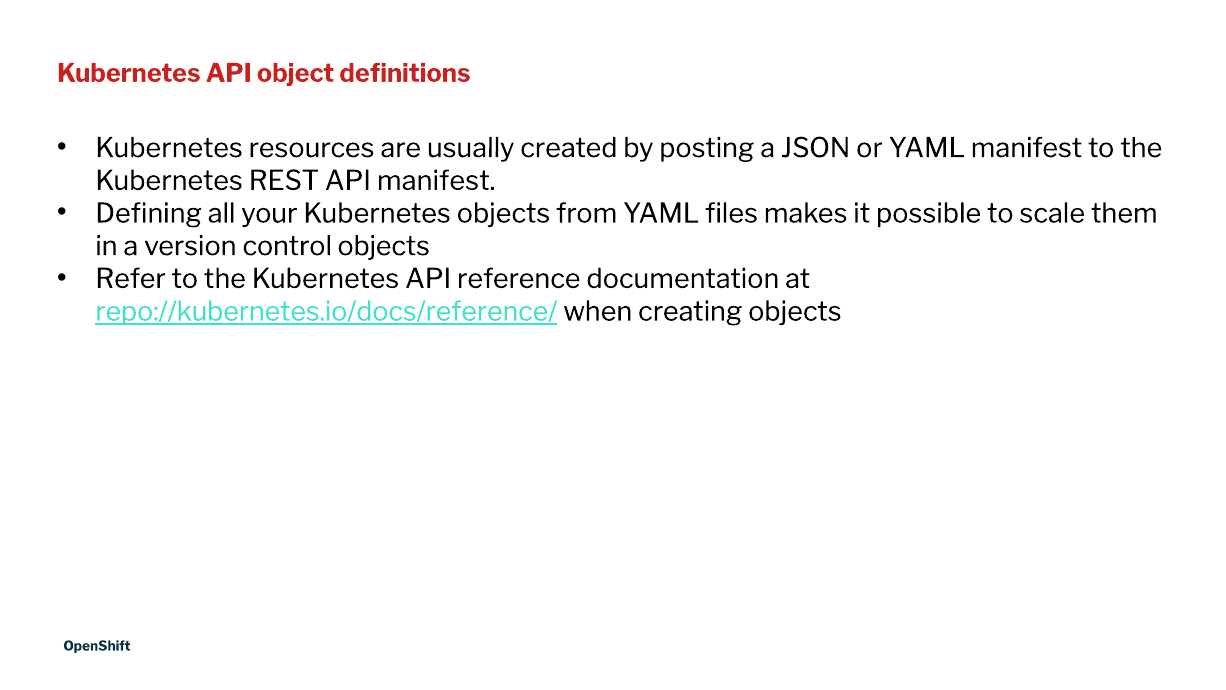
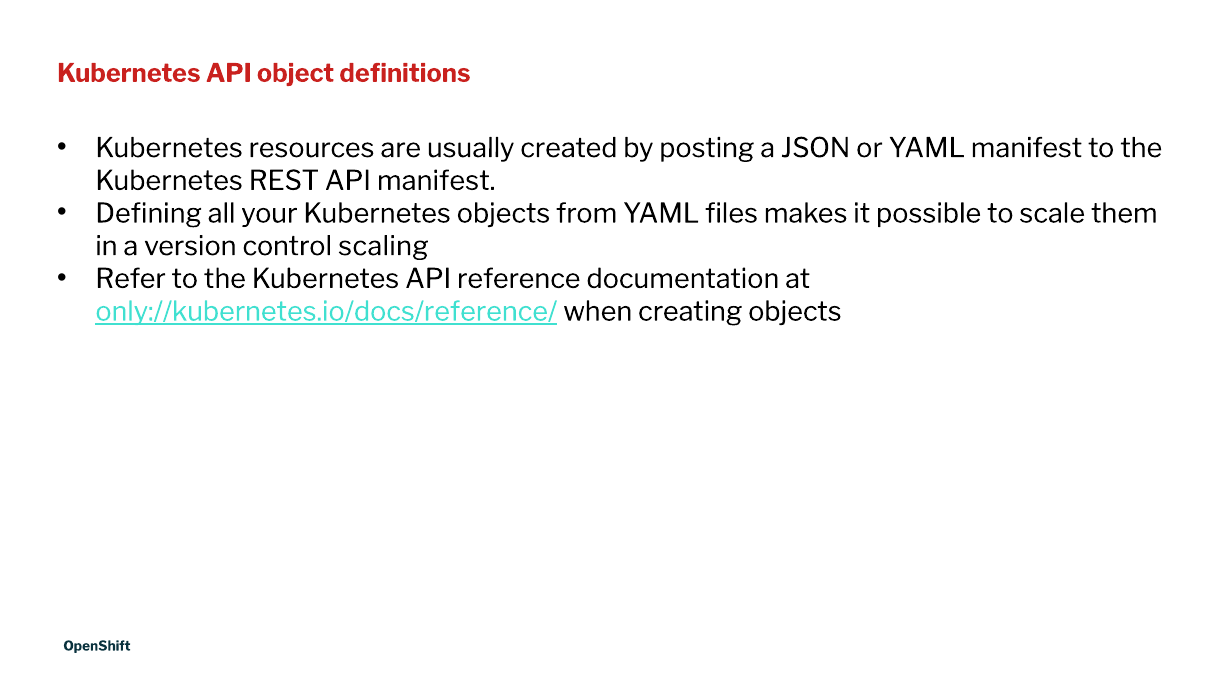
control objects: objects -> scaling (383, 246)
repo://kubernetes.io/docs/reference/: repo://kubernetes.io/docs/reference/ -> only://kubernetes.io/docs/reference/ (326, 311)
